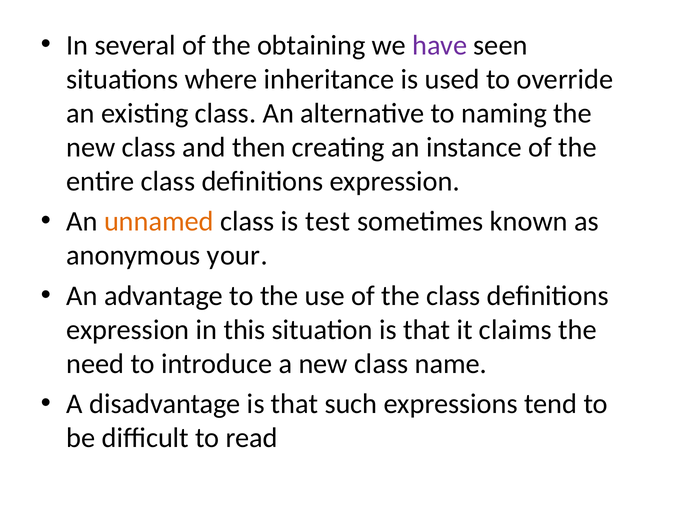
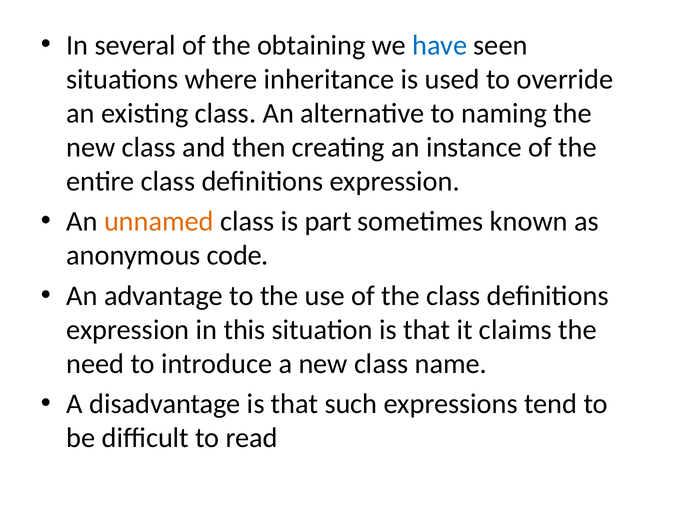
have colour: purple -> blue (440, 45)
test: test -> part (328, 221)
your: your -> code (238, 255)
